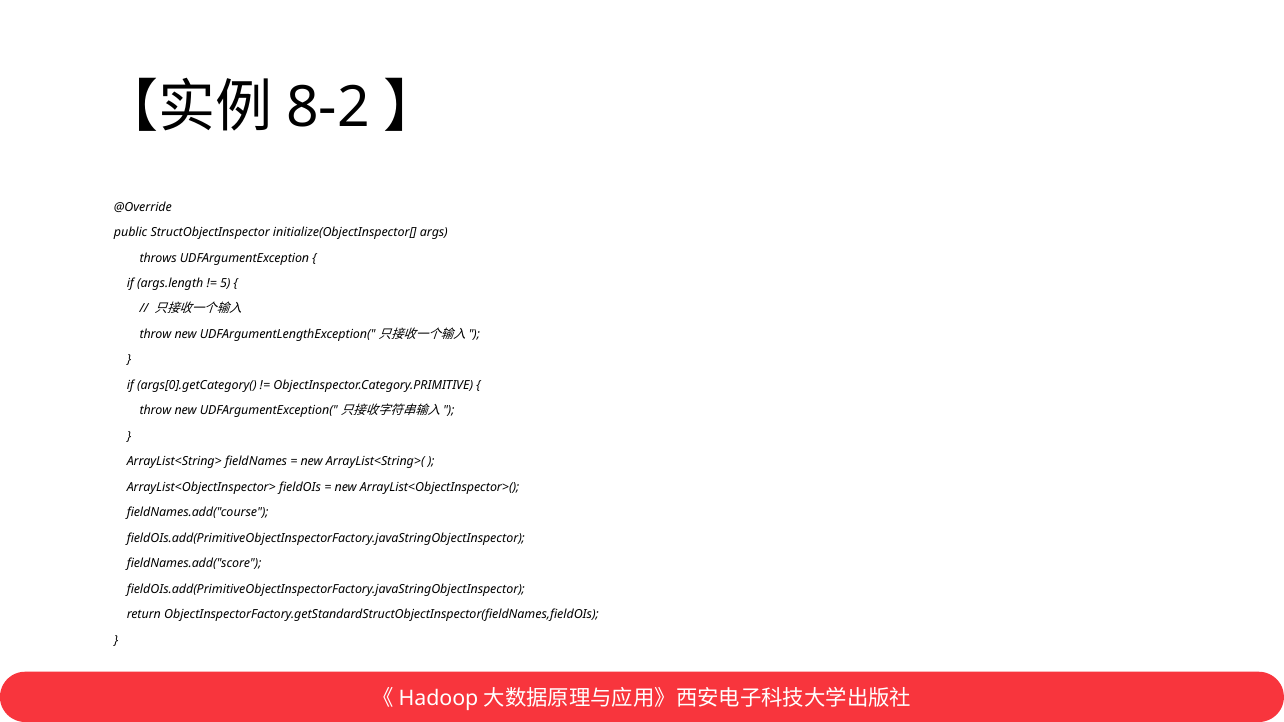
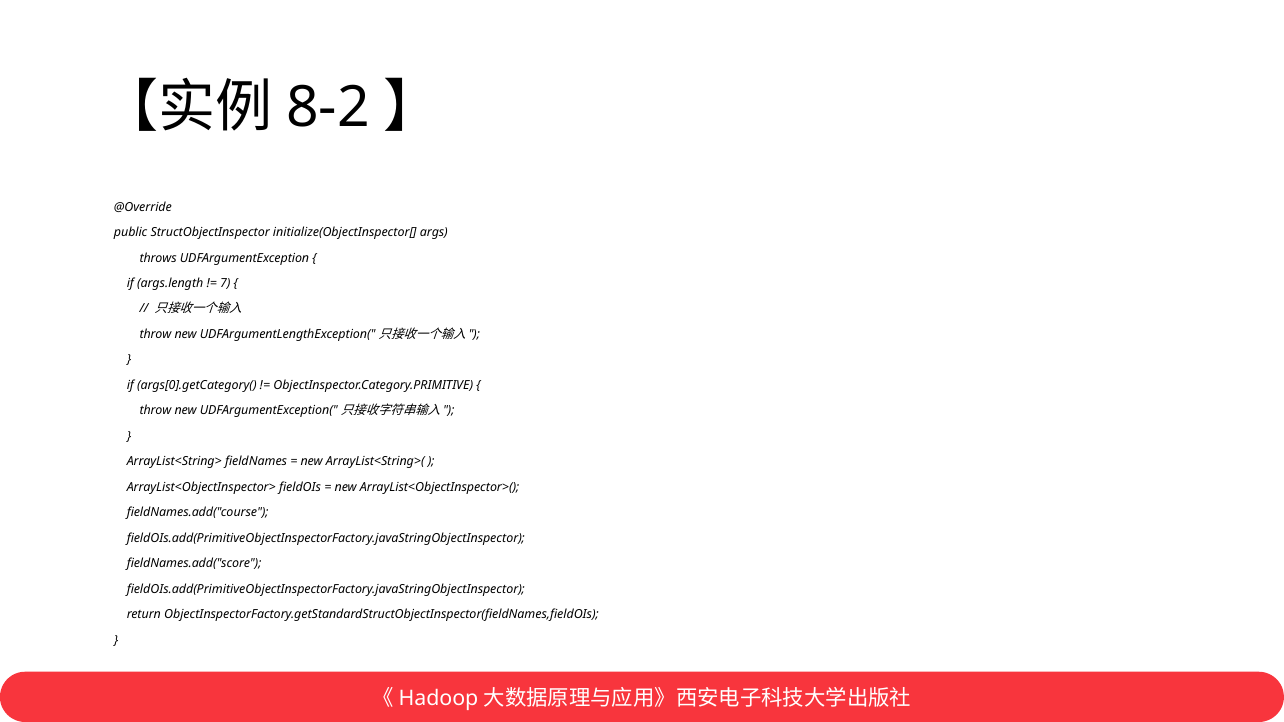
5: 5 -> 7 (225, 283)
